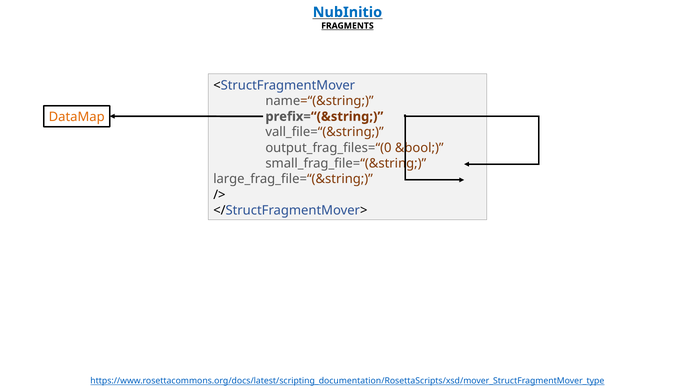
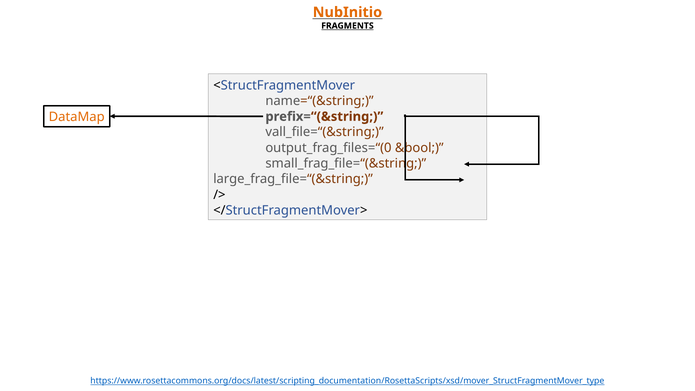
NubInitio colour: blue -> orange (347, 12)
